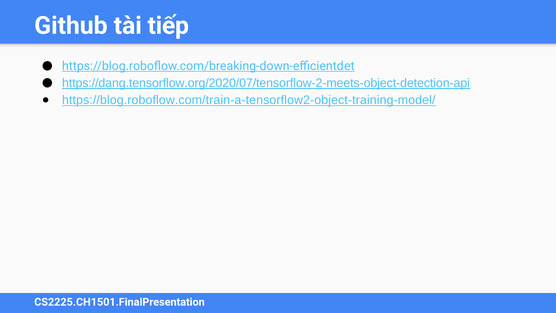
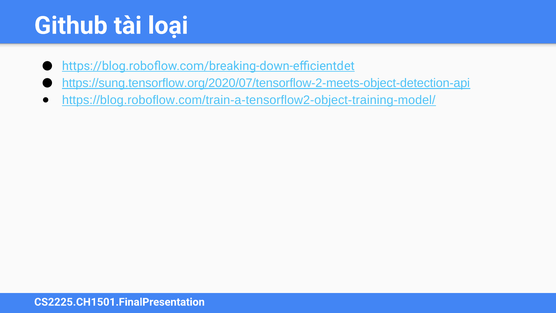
tiếp: tiếp -> loại (168, 26)
https://dạng.tensorflow.org/2020/07/tensorflow-2-meets-object-detection-api: https://dạng.tensorflow.org/2020/07/tensorflow-2-meets-object-detection-api -> https://sung.tensorflow.org/2020/07/tensorflow-2-meets-object-detection-api (266, 83)
